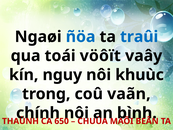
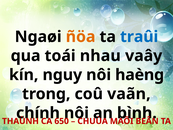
ñöa colour: blue -> orange (81, 37)
vöôït: vöôït -> nhau (100, 56)
khuùc: khuùc -> haèng (140, 75)
